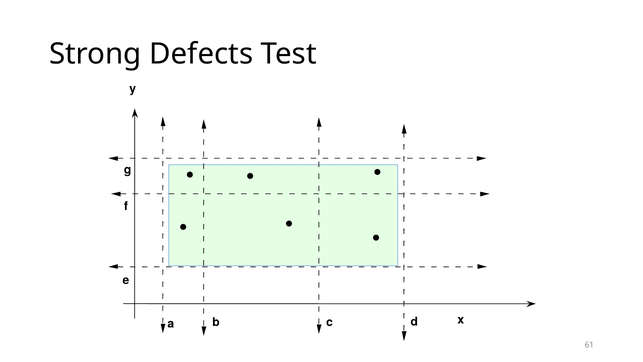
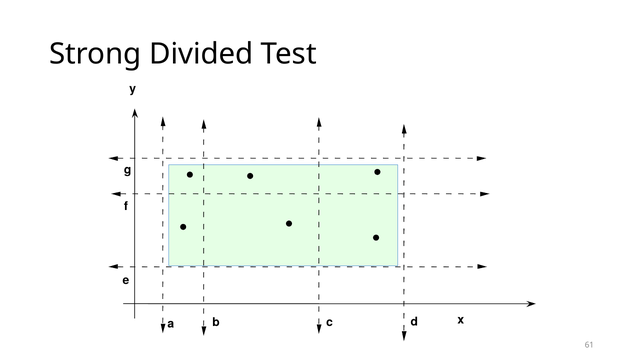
Defects: Defects -> Divided (201, 54)
